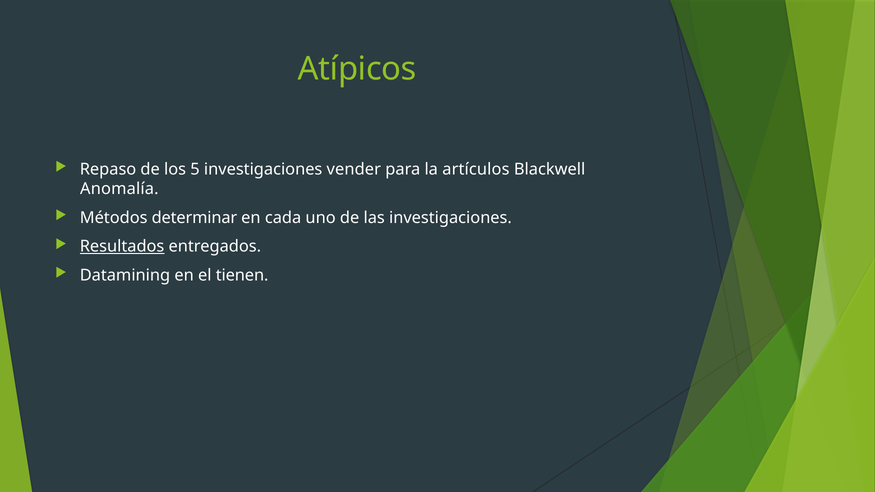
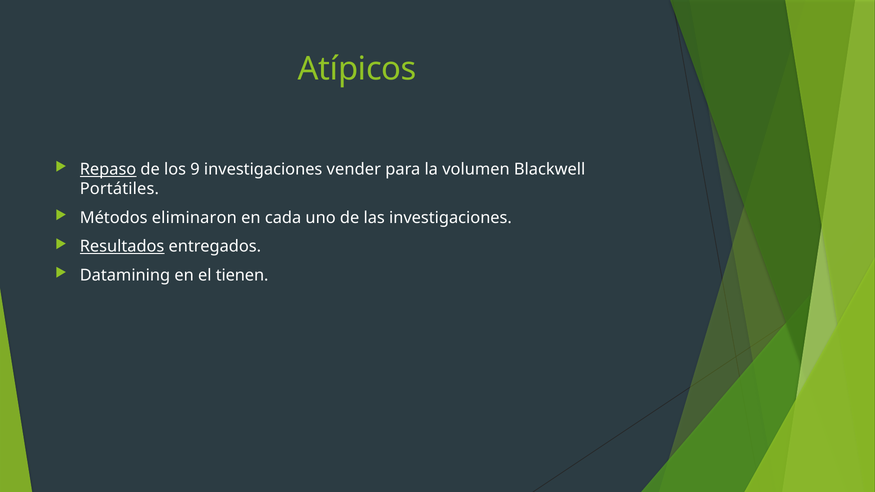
Repaso underline: none -> present (108, 169)
5: 5 -> 9 (195, 169)
artículos: artículos -> volumen (476, 169)
Anomalía: Anomalía -> Portátiles (119, 189)
determinar: determinar -> eliminaron (194, 218)
